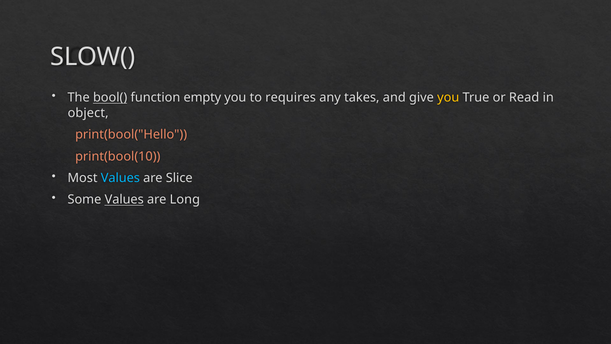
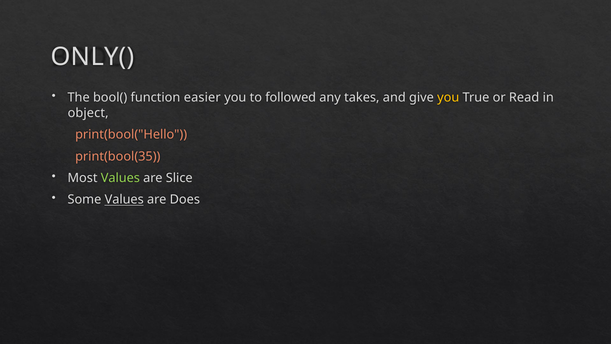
SLOW(: SLOW( -> ONLY( (93, 57)
bool( underline: present -> none (110, 98)
empty: empty -> easier (202, 98)
requires: requires -> followed (291, 98)
print(bool(10: print(bool(10 -> print(bool(35 (118, 156)
Values colour: light blue -> light green (120, 178)
Long: Long -> Does (185, 200)
